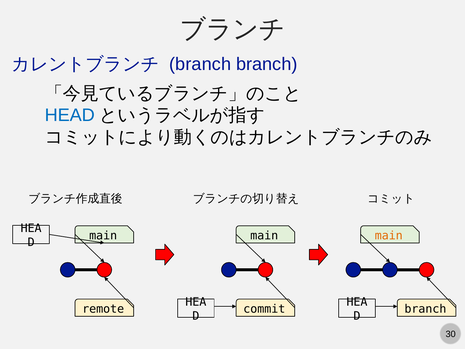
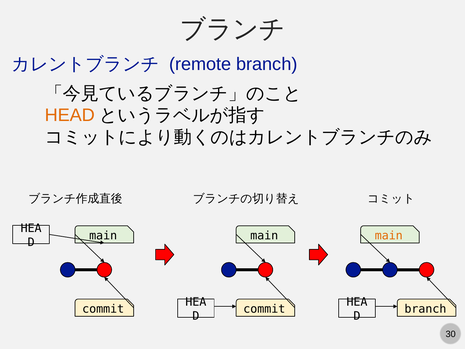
branch: branch -> remote (200, 64)
HEAD colour: blue -> orange (70, 115)
remote: remote -> commit (103, 309)
